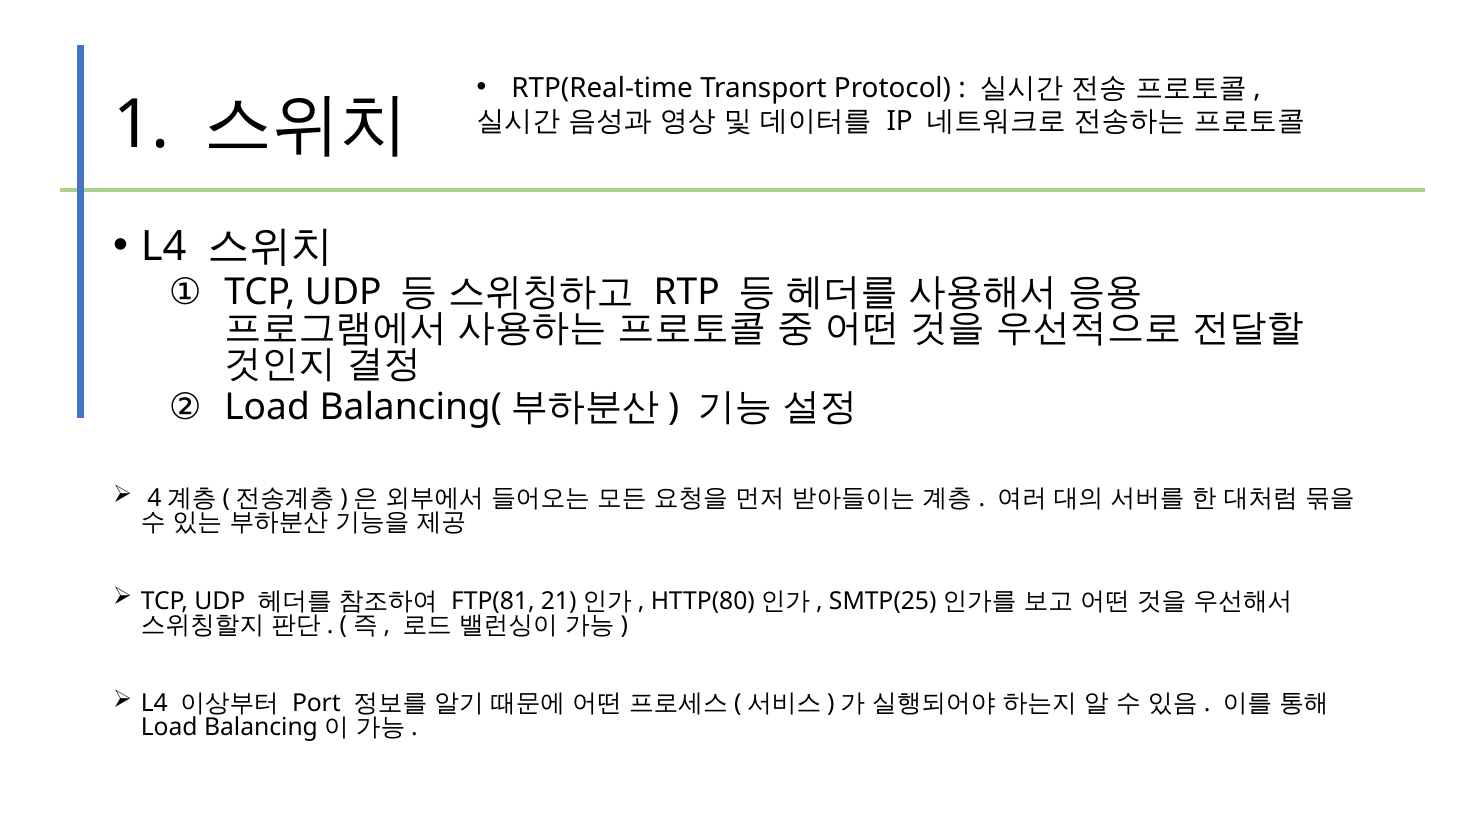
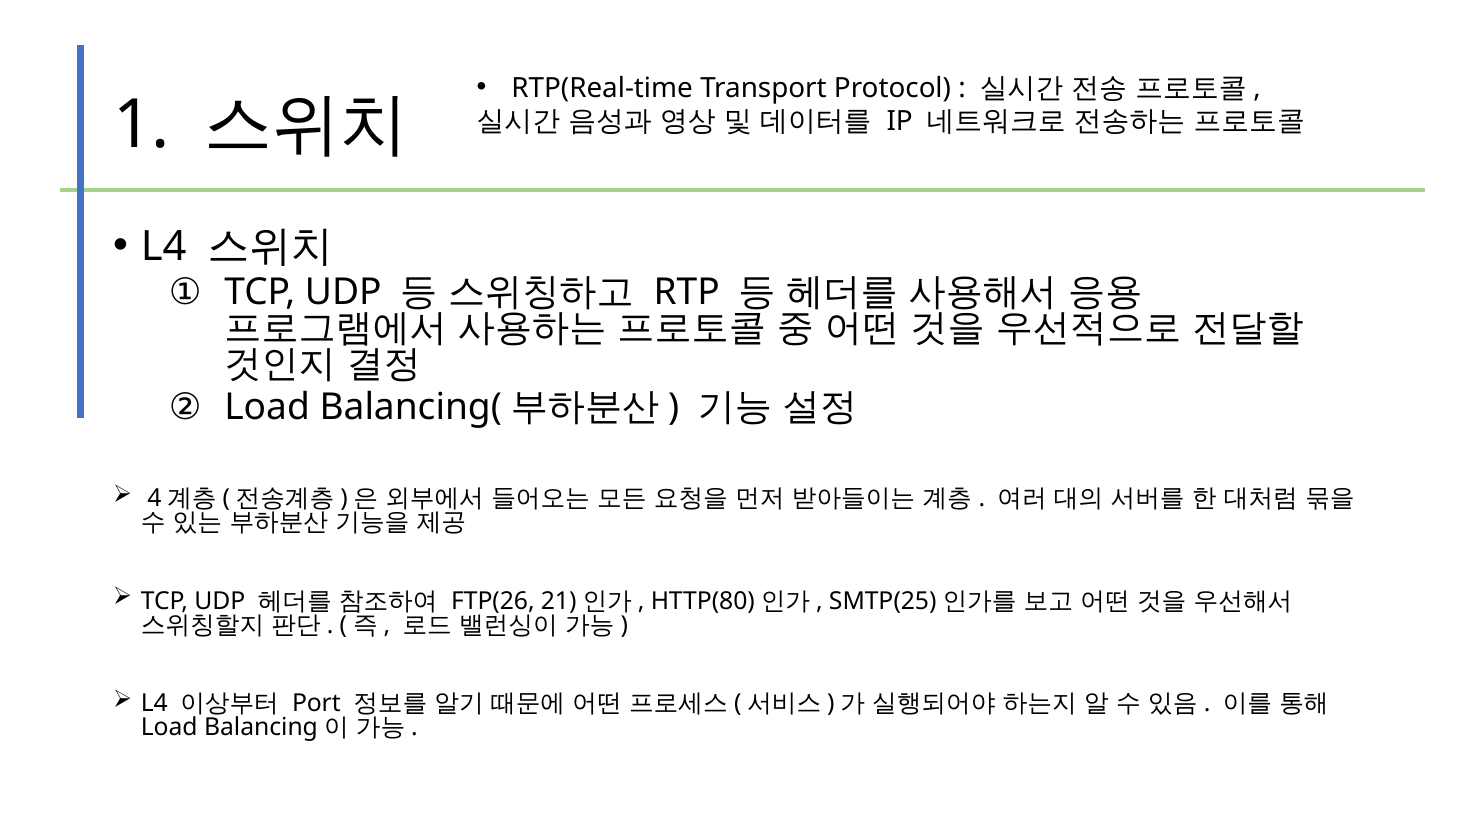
FTP(81: FTP(81 -> FTP(26 (493, 601)
